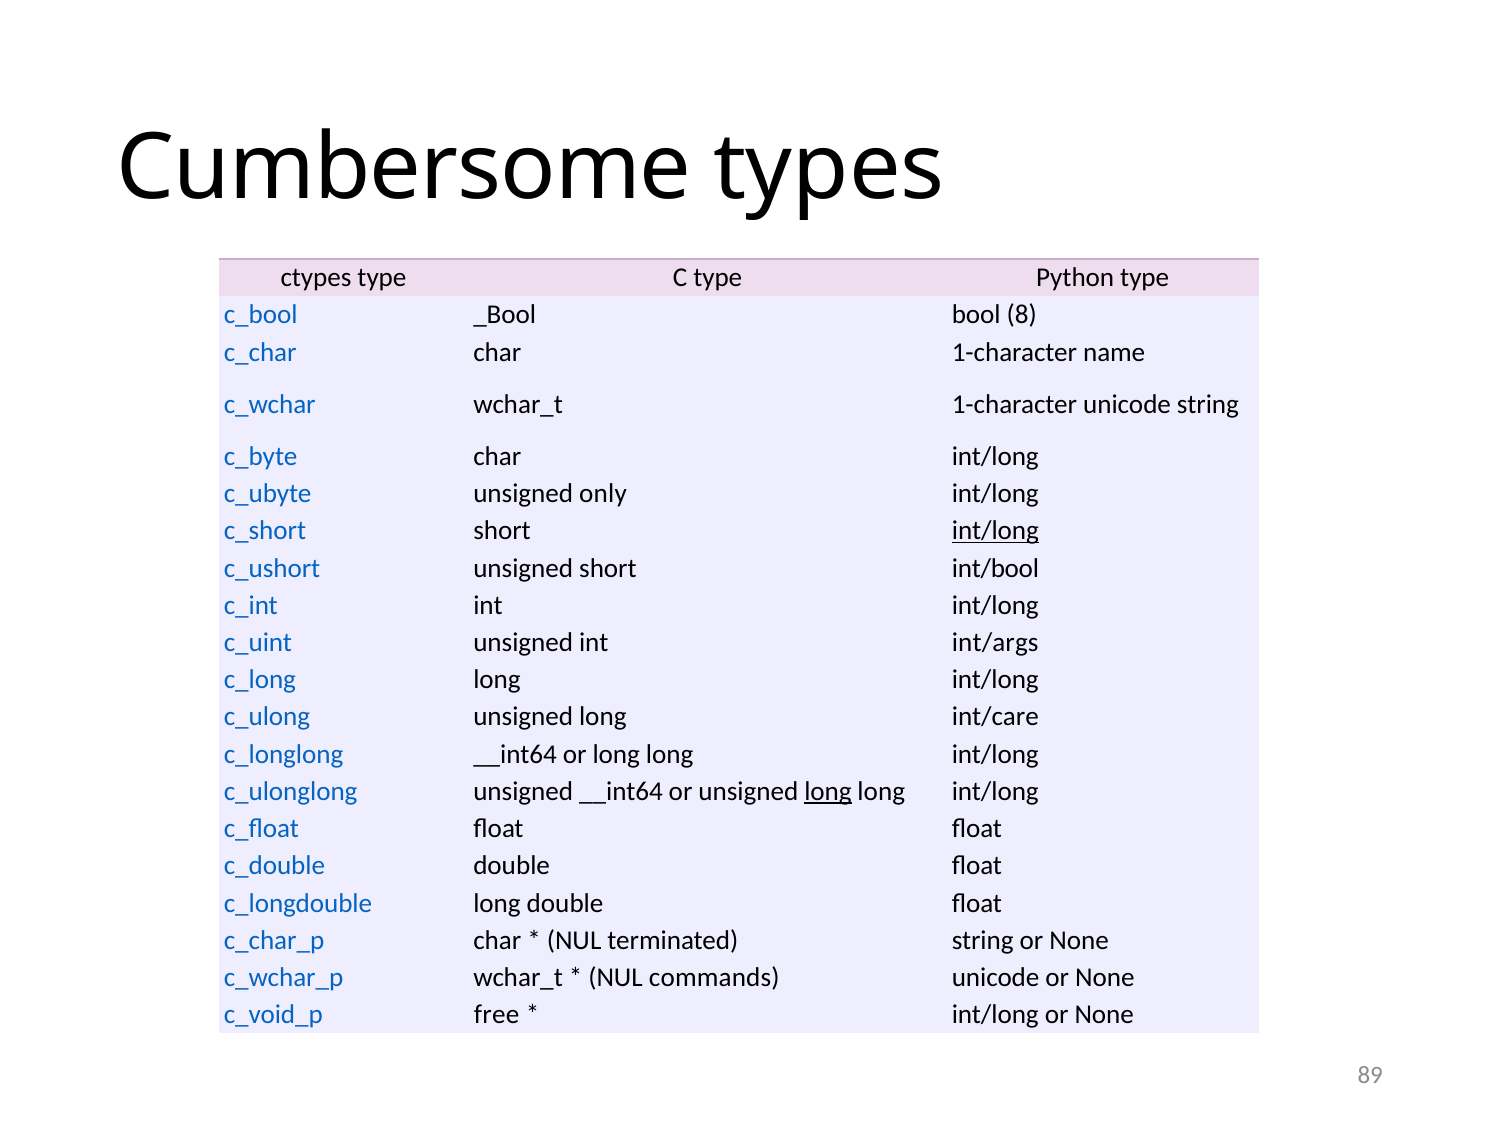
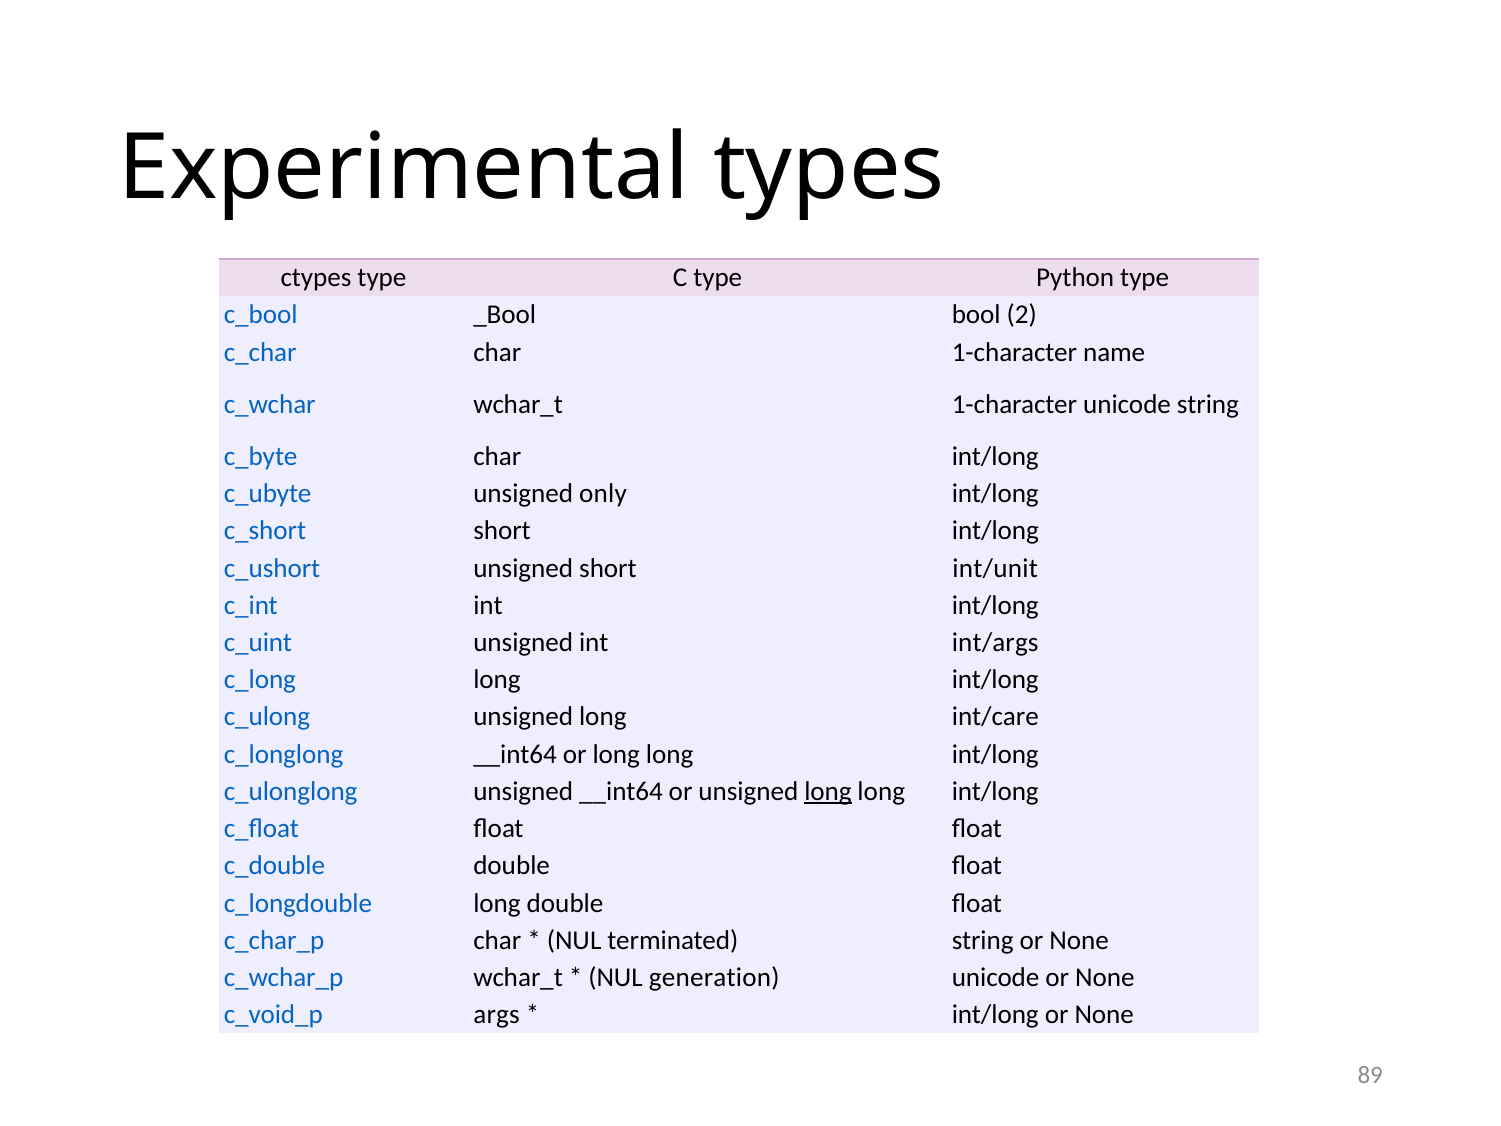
Cumbersome: Cumbersome -> Experimental (404, 168)
8: 8 -> 2 (1022, 315)
int/long underline: present -> none (995, 531)
int/bool: int/bool -> int/unit (995, 568)
commands: commands -> generation (714, 977)
free: free -> args (497, 1015)
